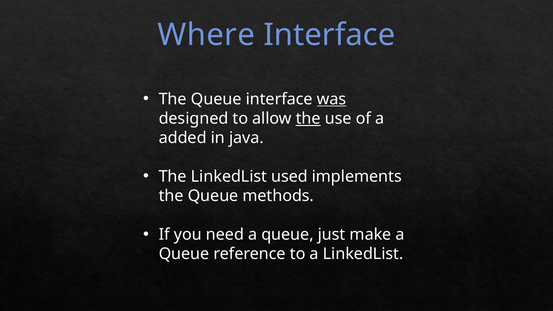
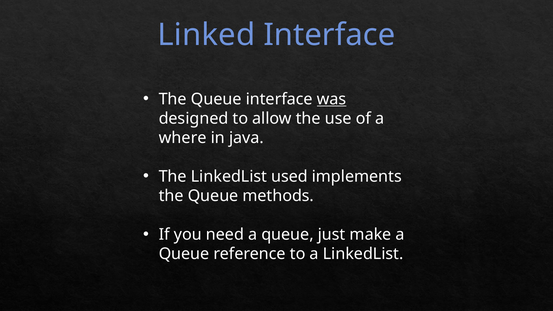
Where: Where -> Linked (206, 35)
the underline: present -> none (308, 118)
added: added -> where (183, 138)
